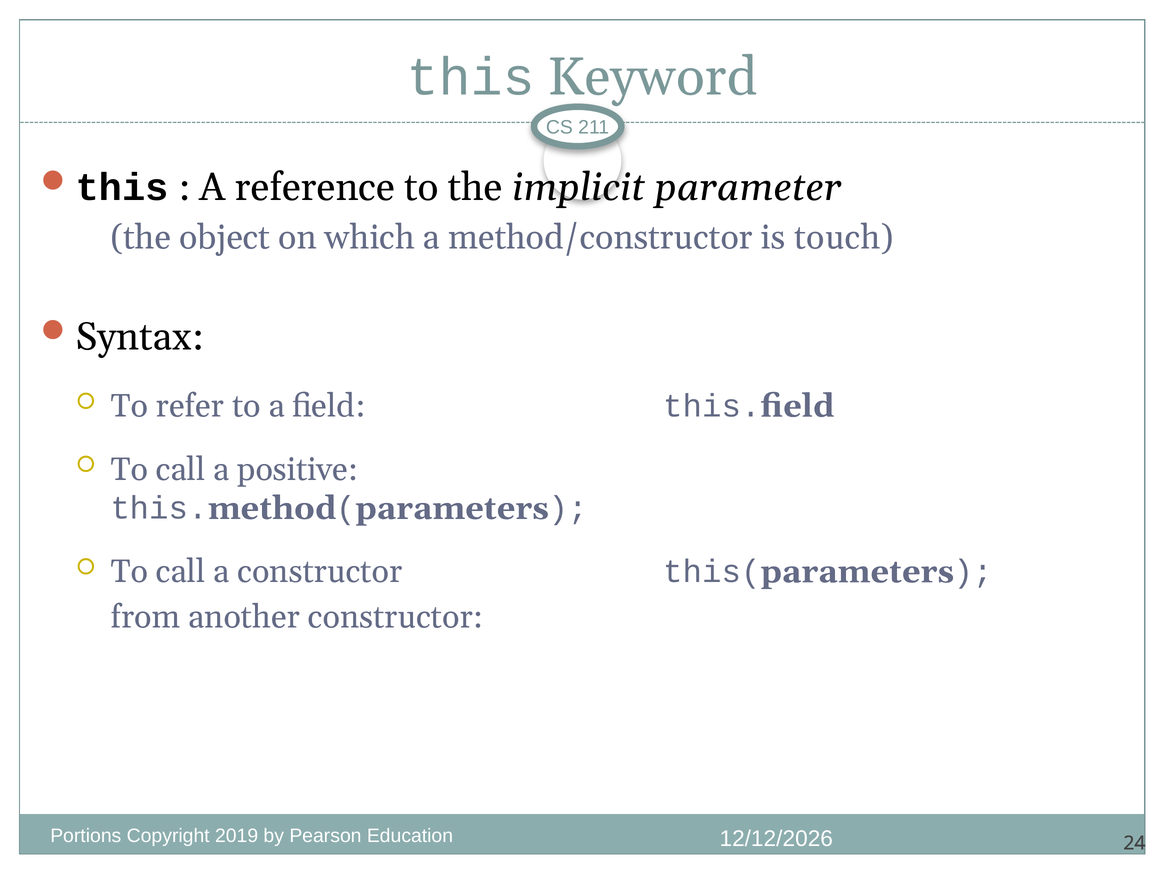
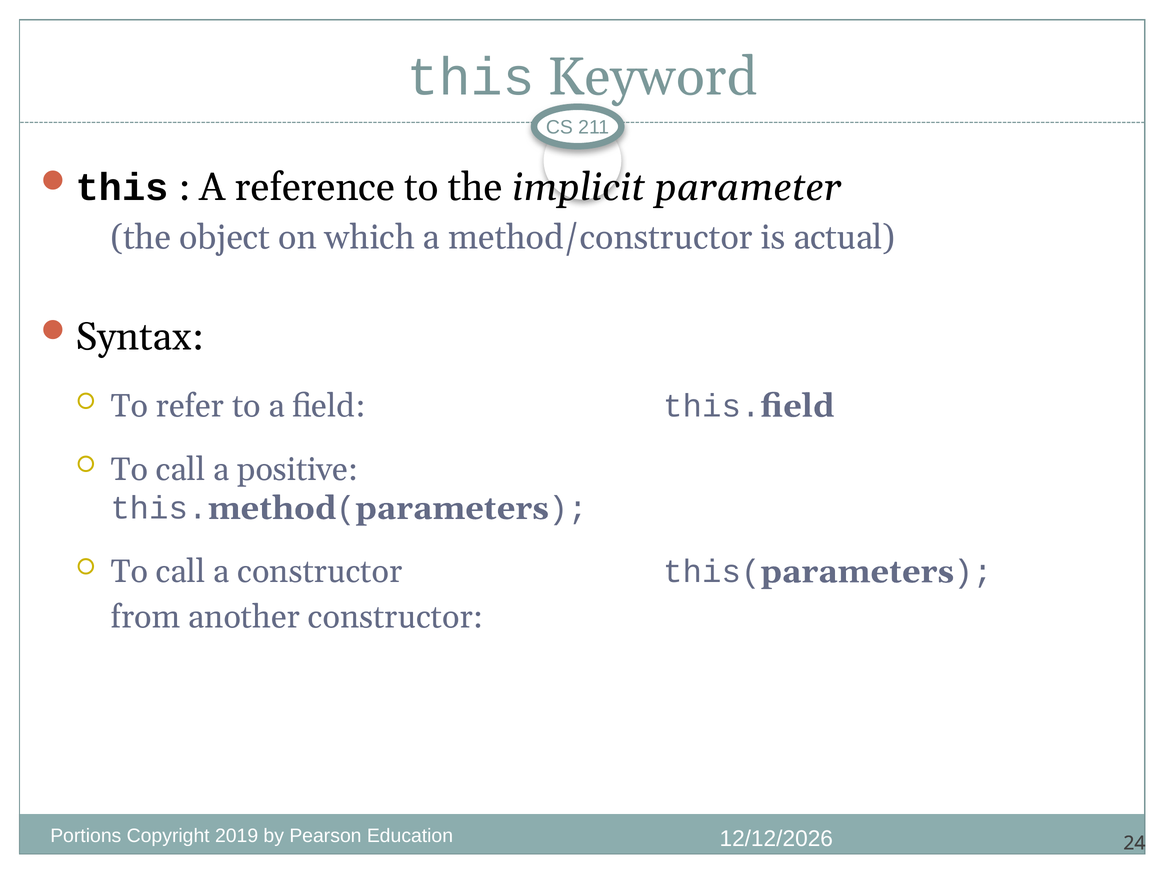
touch: touch -> actual (844, 237)
